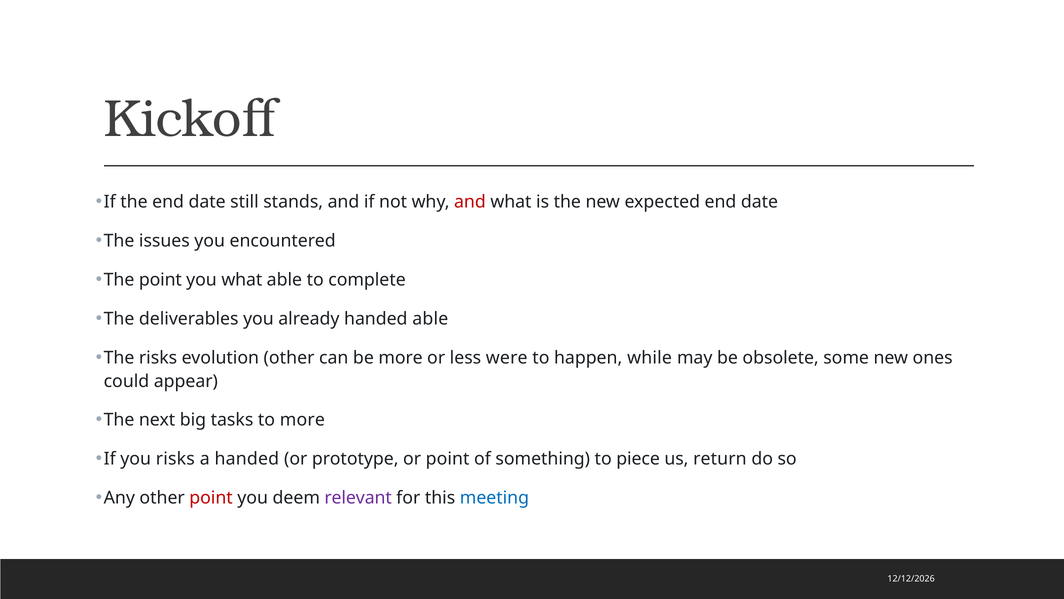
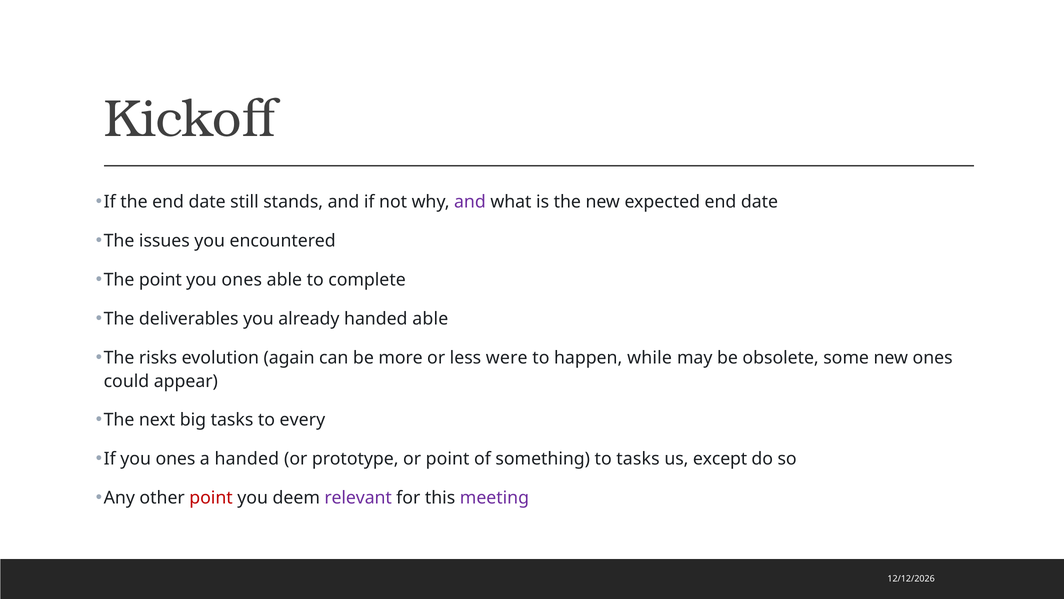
and colour: red -> purple (470, 202)
what: what -> ones (242, 280)
evolution other: other -> again (289, 358)
to more: more -> every (302, 420)
If you risks: risks -> ones (175, 459)
to piece: piece -> tasks (638, 459)
return: return -> except (720, 459)
meeting colour: blue -> purple (494, 498)
